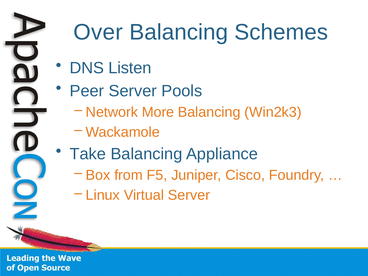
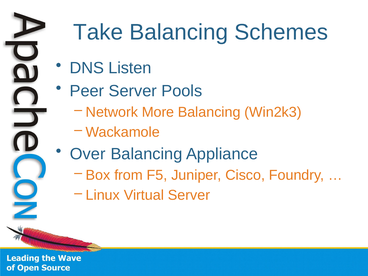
Over: Over -> Take (98, 32)
Take: Take -> Over (88, 154)
